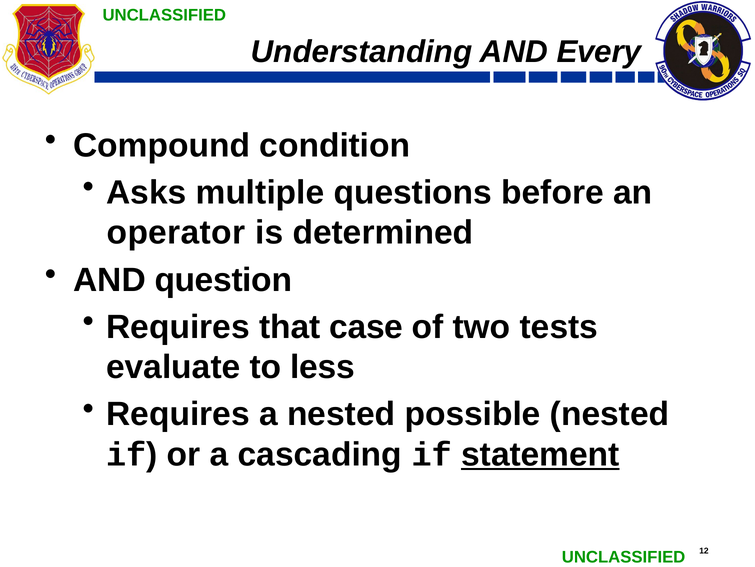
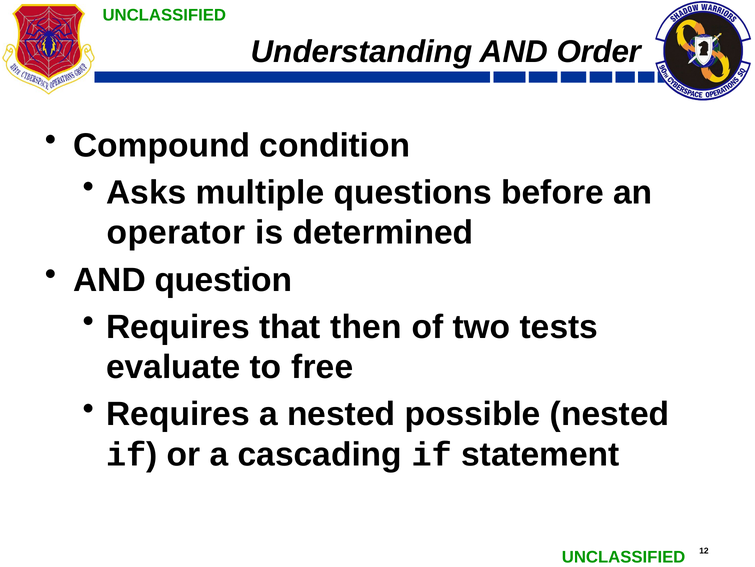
Every: Every -> Order (599, 52)
case: case -> then (366, 327)
less: less -> free (322, 367)
statement underline: present -> none (540, 454)
